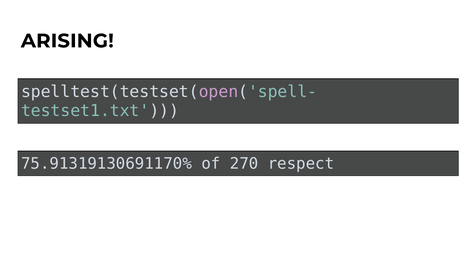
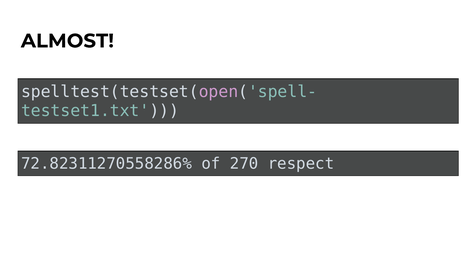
ARISING: ARISING -> ALMOST (67, 41)
75.91319130691170%: 75.91319130691170% -> 72.82311270558286% (106, 164)
